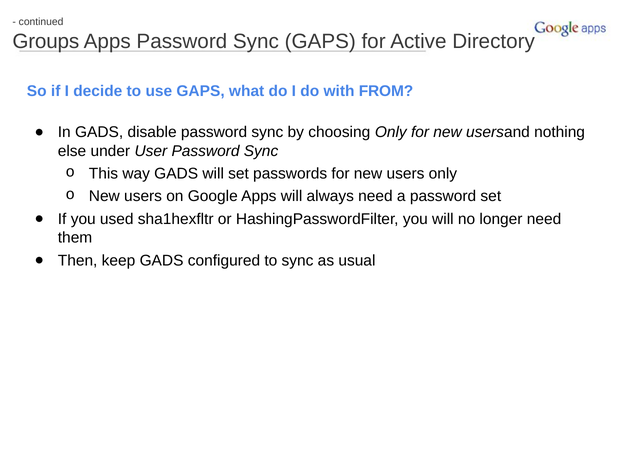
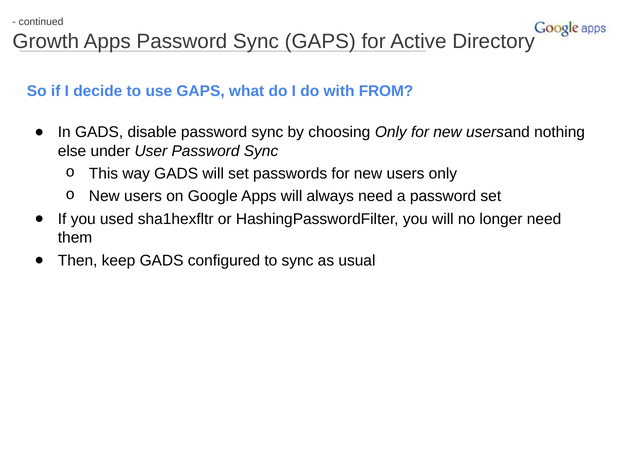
Groups: Groups -> Growth (46, 41)
